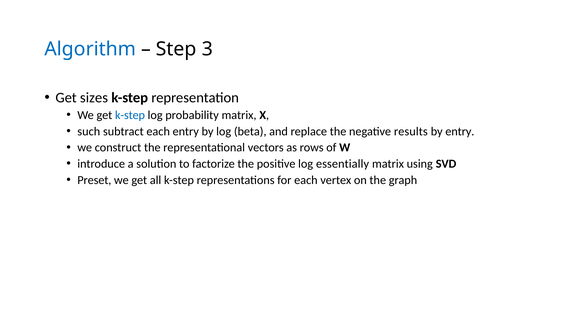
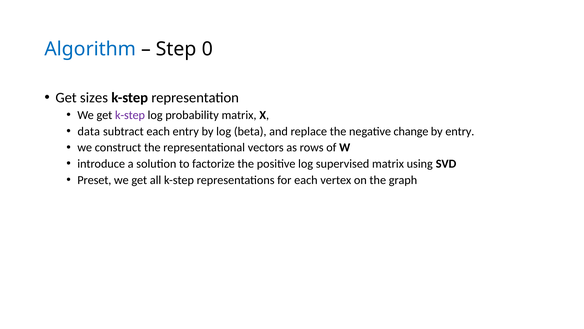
3: 3 -> 0 (207, 49)
k-step colour: blue -> purple (130, 115)
such: such -> data (89, 131)
results: results -> change (411, 131)
essentially: essentially -> supervised (343, 164)
